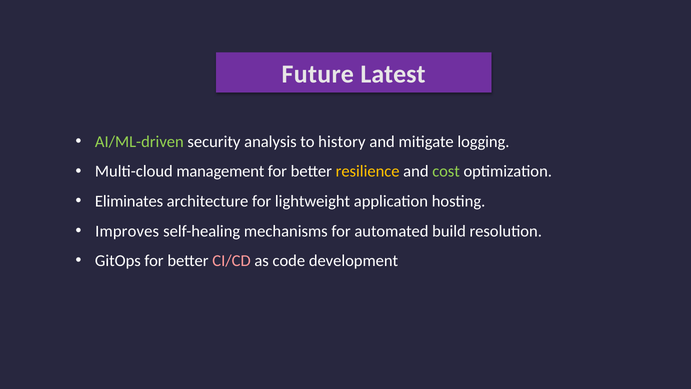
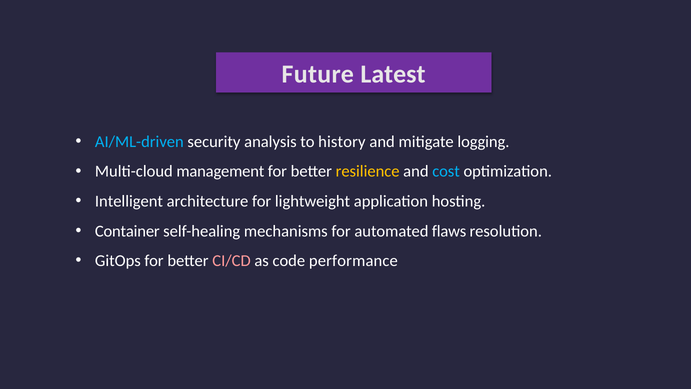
AI/ML-driven colour: light green -> light blue (139, 142)
cost colour: light green -> light blue (446, 171)
Eliminates: Eliminates -> Intelligent (129, 201)
Improves: Improves -> Container (127, 231)
build: build -> flaws (449, 231)
development: development -> performance (353, 261)
